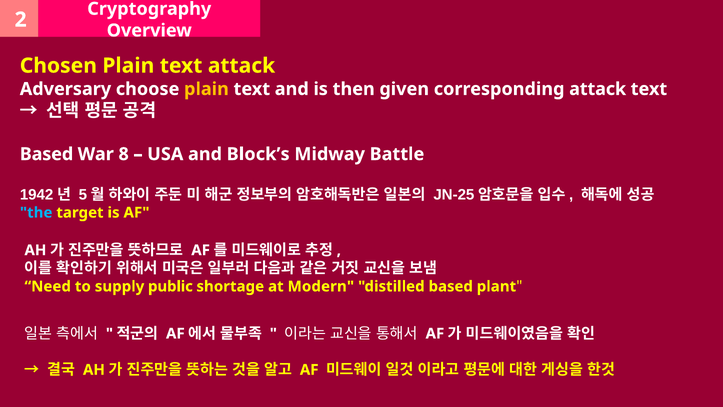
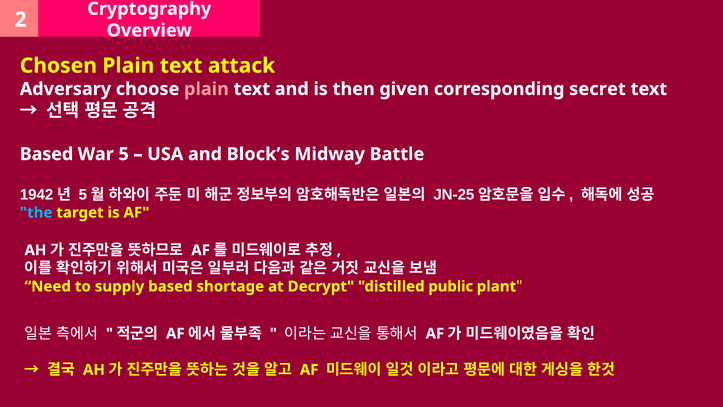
plain colour: yellow -> pink (206, 89)
corresponding attack: attack -> secret (597, 89)
8: 8 -> 5 (124, 154)
supply public: public -> based (170, 286)
Modern: Modern -> Decrypt (321, 286)
distilled based: based -> public (451, 286)
